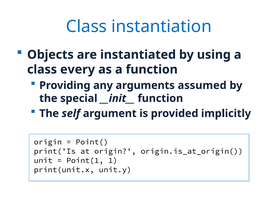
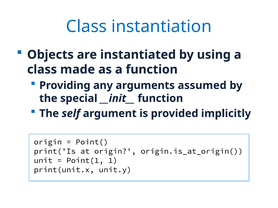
every: every -> made (78, 70)
